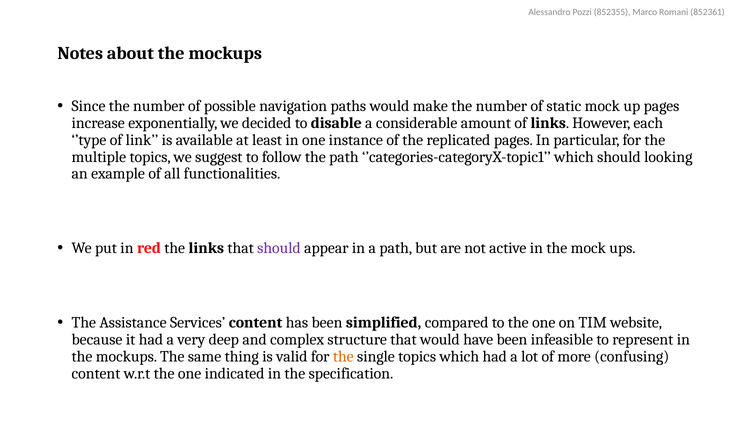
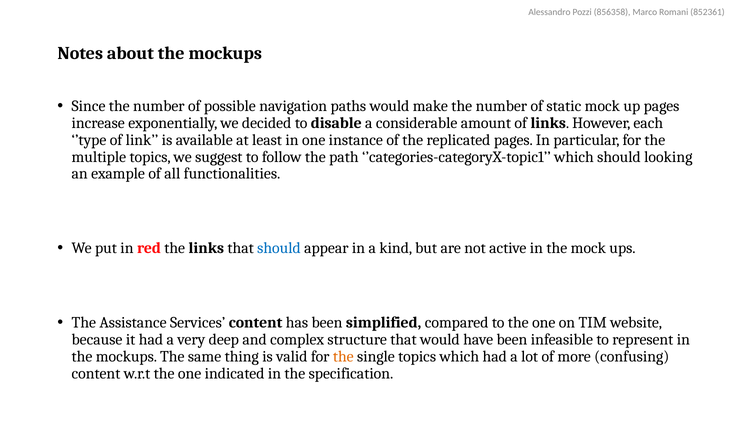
852355: 852355 -> 856358 (612, 12)
should colour: purple -> blue (279, 248)
a path: path -> kind (396, 248)
